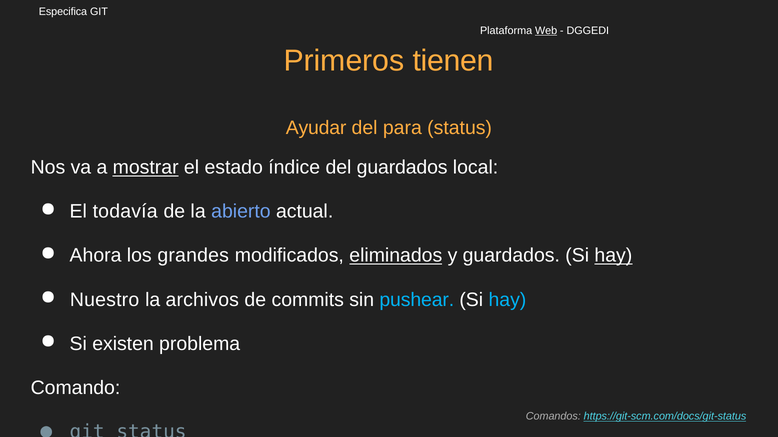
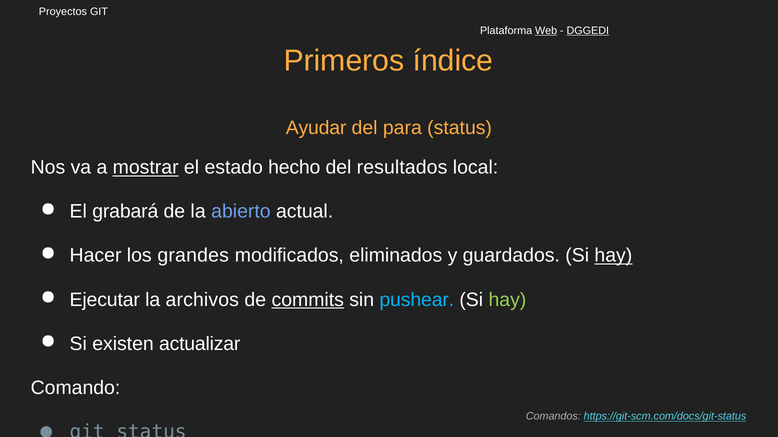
Especifica: Especifica -> Proyectos (63, 12)
DGGEDI underline: none -> present (588, 31)
tienen: tienen -> índice (453, 61)
índice: índice -> hecho (294, 168)
del guardados: guardados -> resultados (402, 168)
todavía: todavía -> grabará (125, 212)
Ahora: Ahora -> Hacer (96, 256)
eliminados underline: present -> none (396, 256)
Nuestro: Nuestro -> Ejecutar (105, 300)
commits underline: none -> present (308, 300)
hay colour: light blue -> light green (507, 300)
problema: problema -> actualizar (200, 344)
